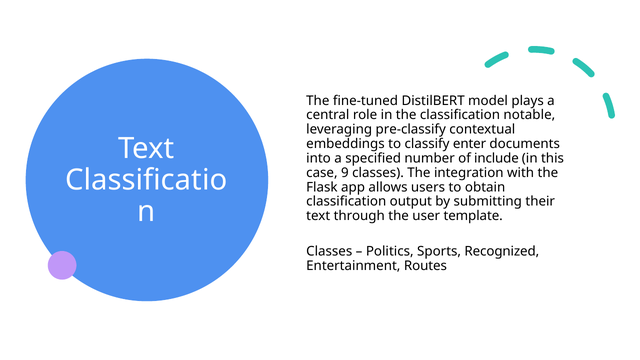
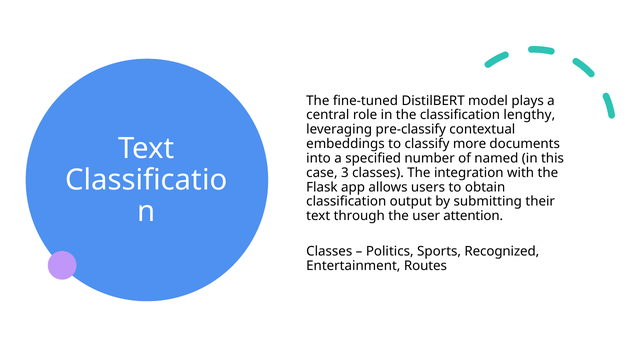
notable: notable -> lengthy (529, 115)
enter: enter -> more (470, 144)
include: include -> named (496, 158)
9: 9 -> 3 (345, 173)
template: template -> attention (473, 216)
